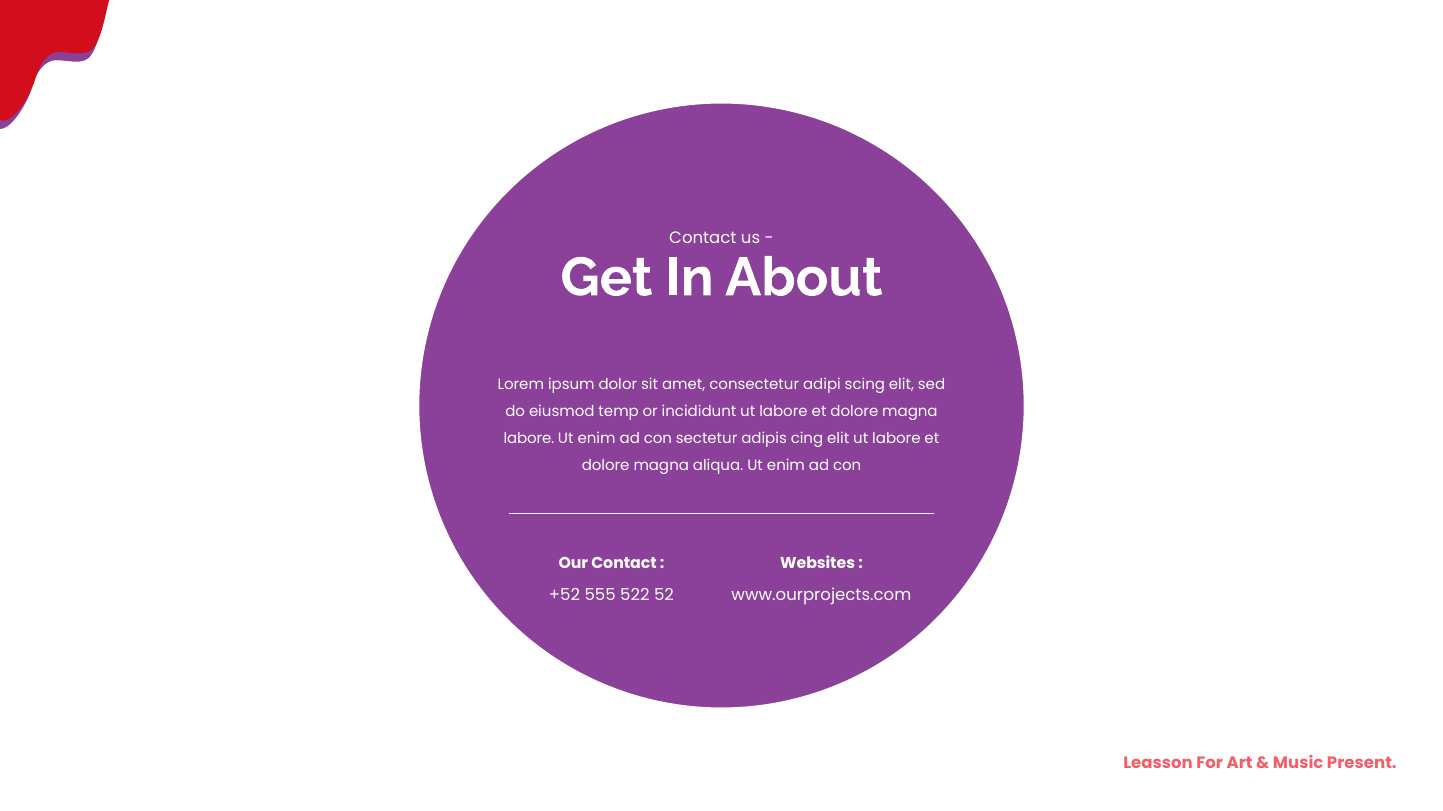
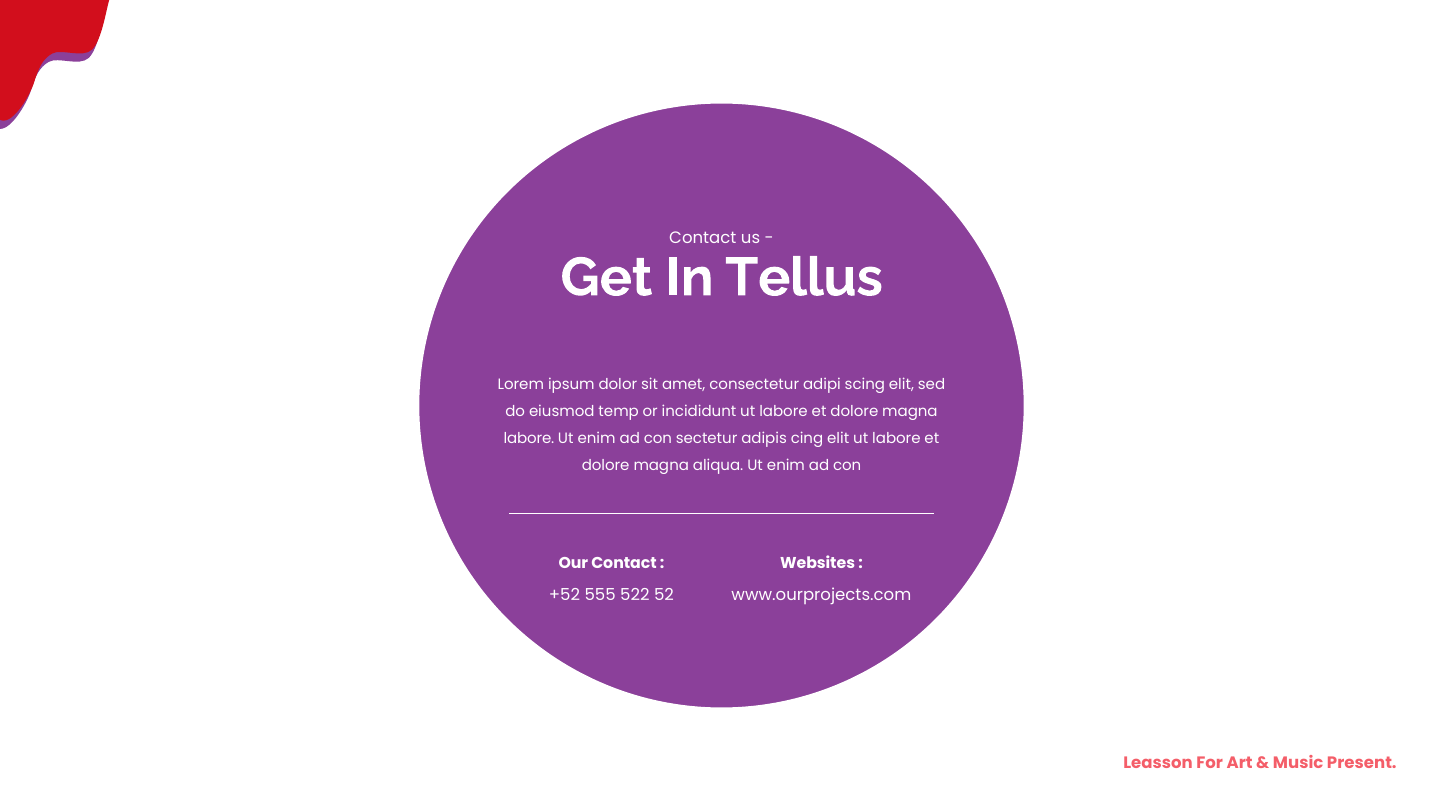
About: About -> Tellus (804, 278)
